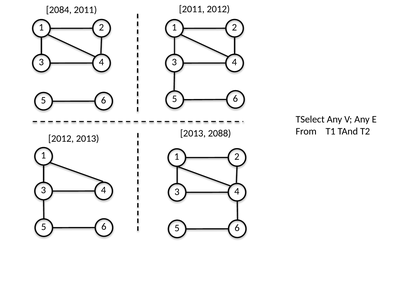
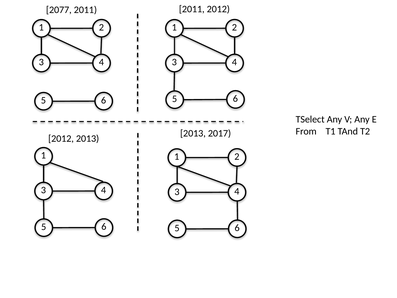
2084: 2084 -> 2077 (59, 10)
2088: 2088 -> 2017 (219, 133)
